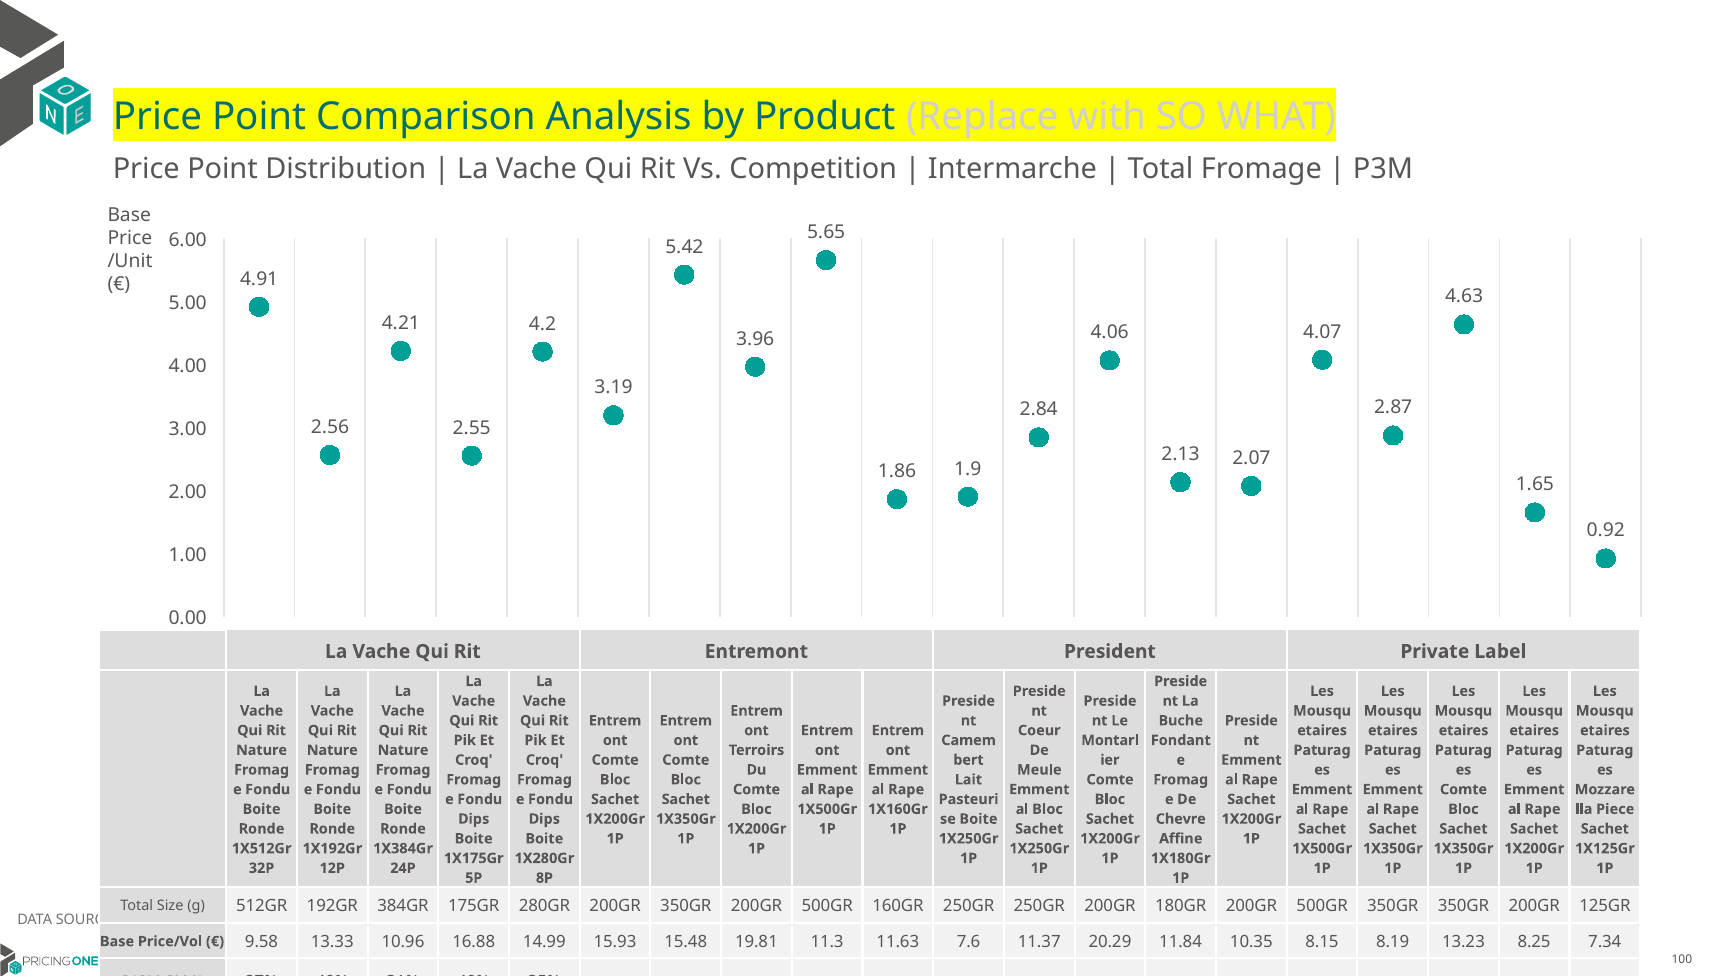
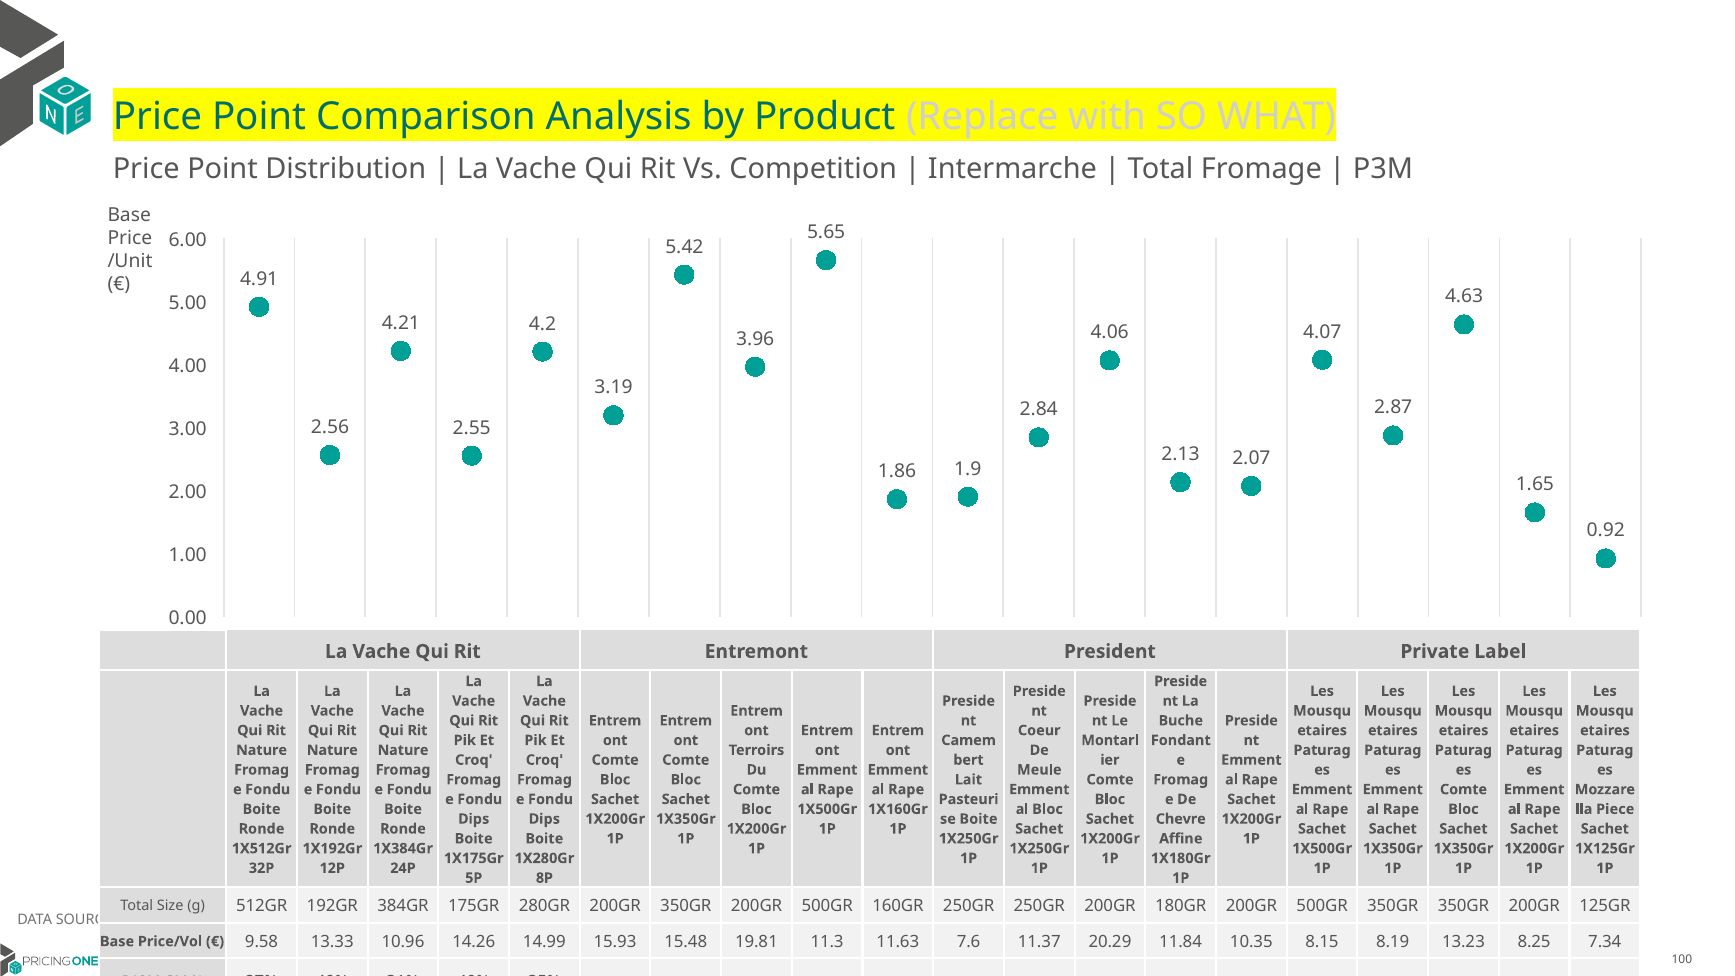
16.88: 16.88 -> 14.26 (474, 942)
